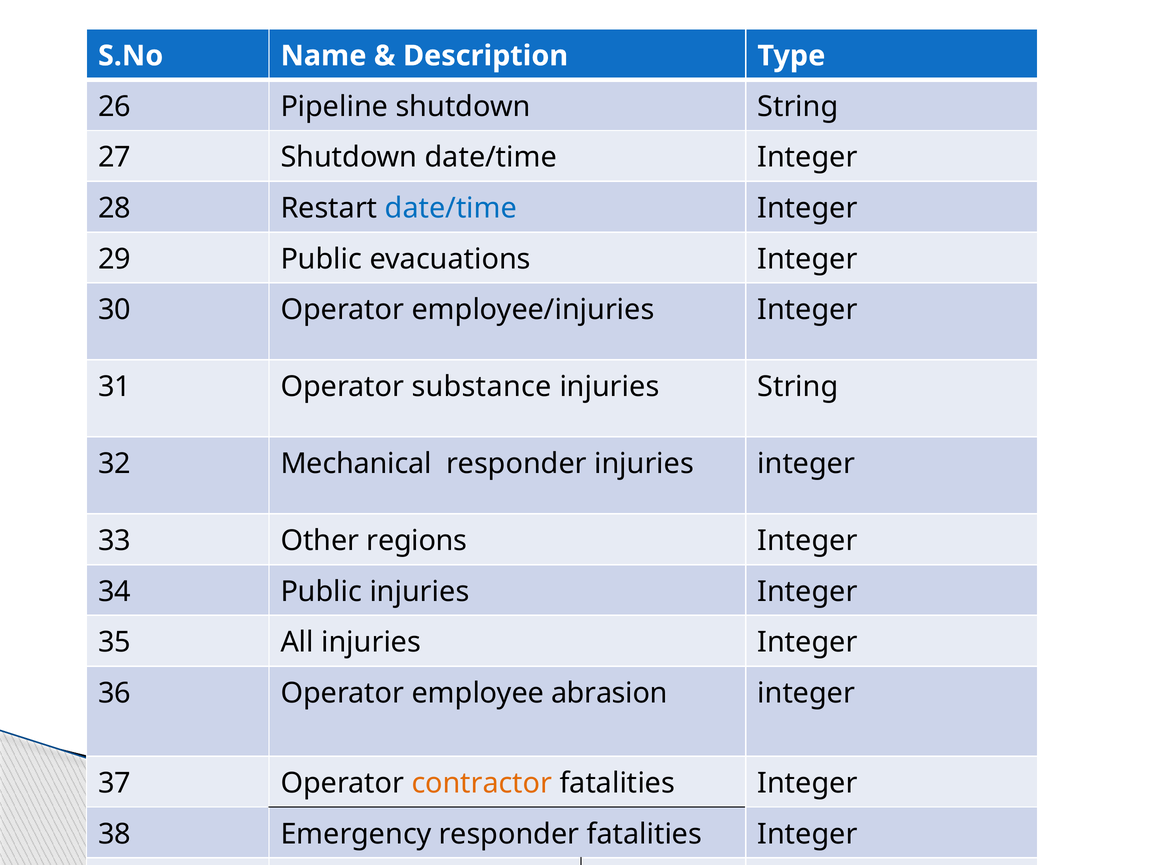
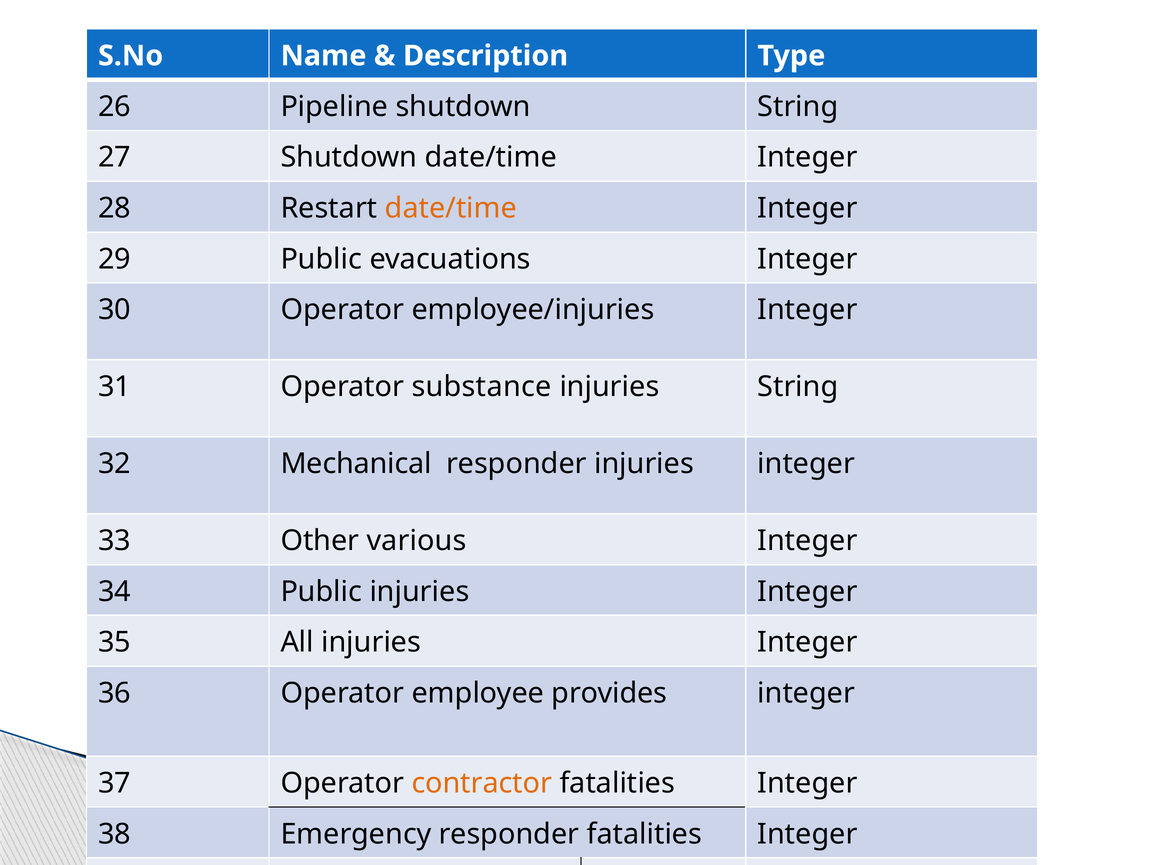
date/time colour: blue -> orange (451, 208)
regions: regions -> various (417, 541)
abrasion: abrasion -> provides (609, 693)
